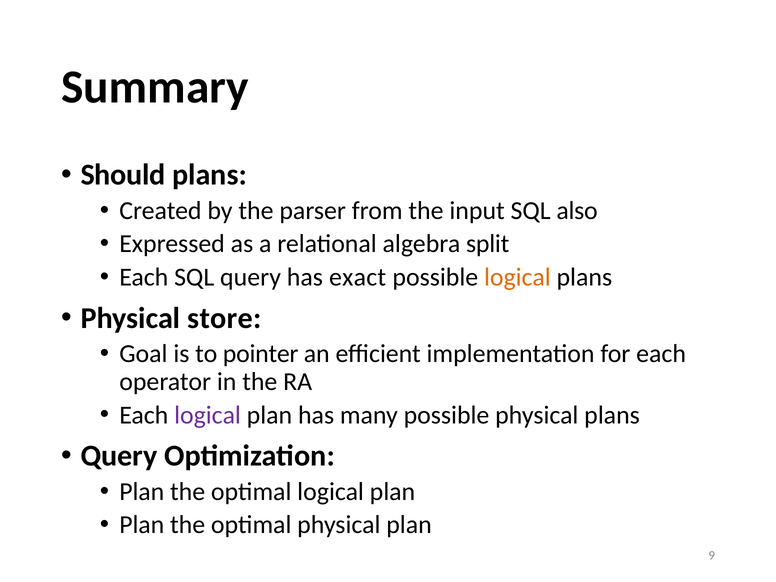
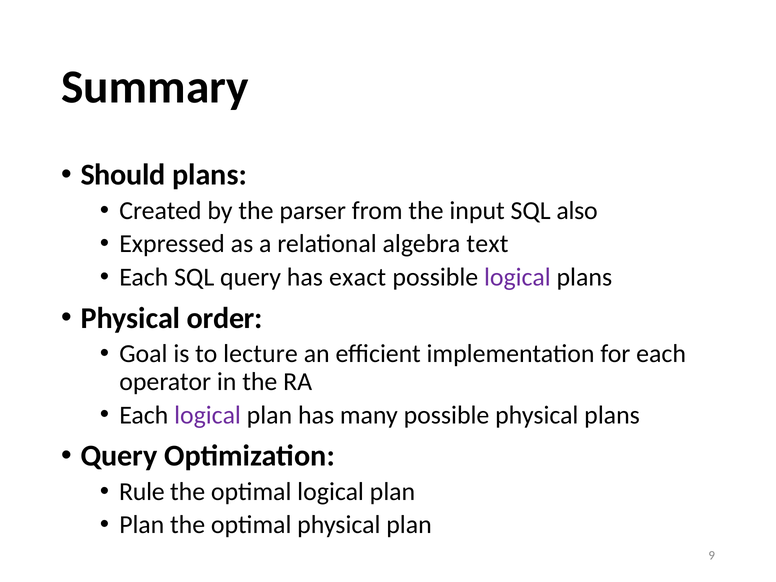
split: split -> text (487, 244)
logical colour: orange -> purple (517, 277)
store: store -> order (225, 318)
pointer: pointer -> lecture (260, 354)
Plan: Plan -> Rule (142, 492)
